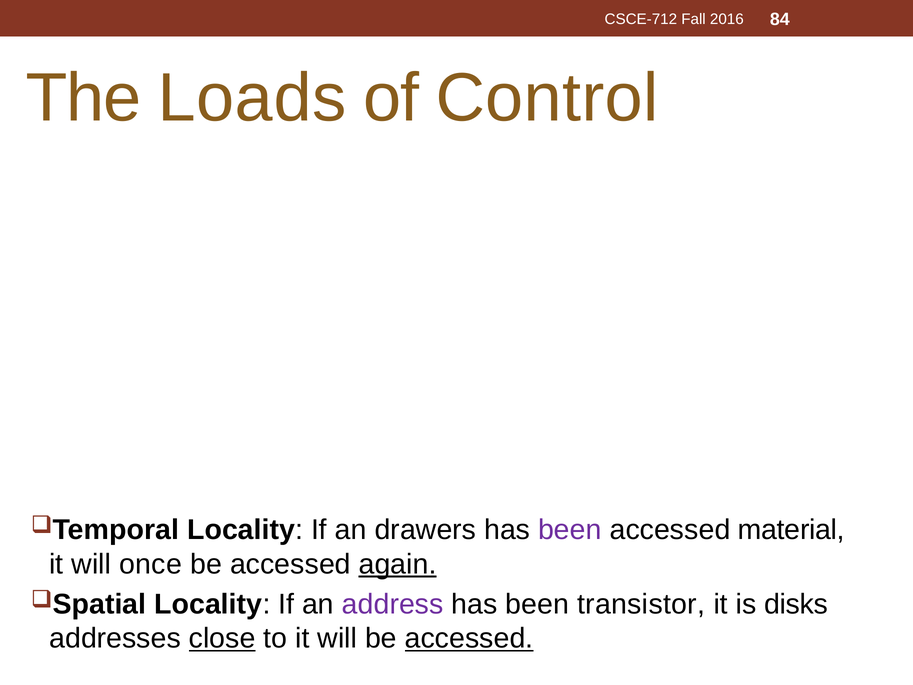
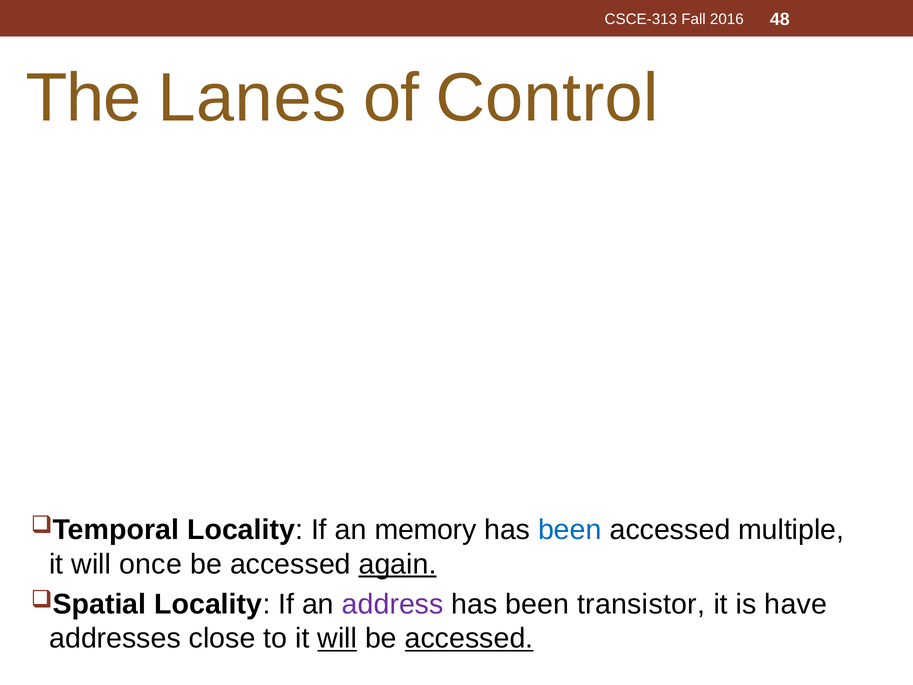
CSCE-712: CSCE-712 -> CSCE-313 (641, 19)
84: 84 -> 48 (780, 19)
Loads: Loads -> Lanes (252, 98)
drawers: drawers -> memory (426, 530)
been colour: purple -> blue (570, 530)
material: material -> multiple (791, 530)
disks: disks -> have (796, 604)
close underline: present -> none (222, 638)
will underline: none -> present (337, 638)
